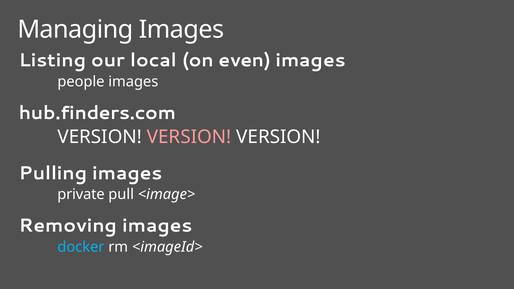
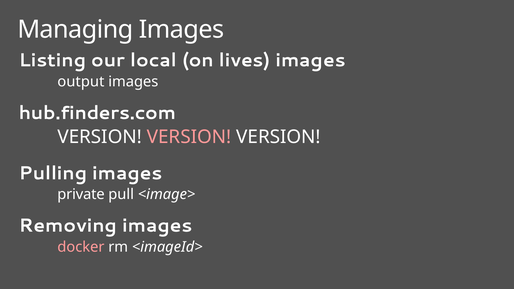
even: even -> lives (245, 60)
people: people -> output (81, 82)
docker colour: light blue -> pink (81, 247)
